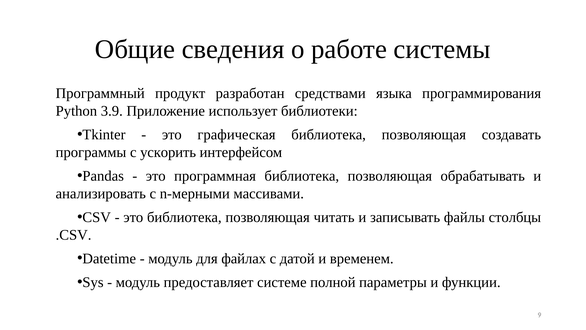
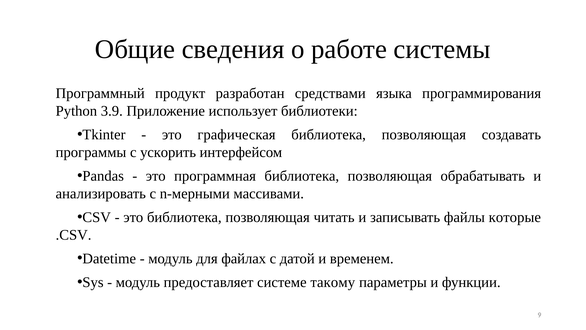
столбцы: столбцы -> которые (515, 217)
полной: полной -> такому (333, 282)
